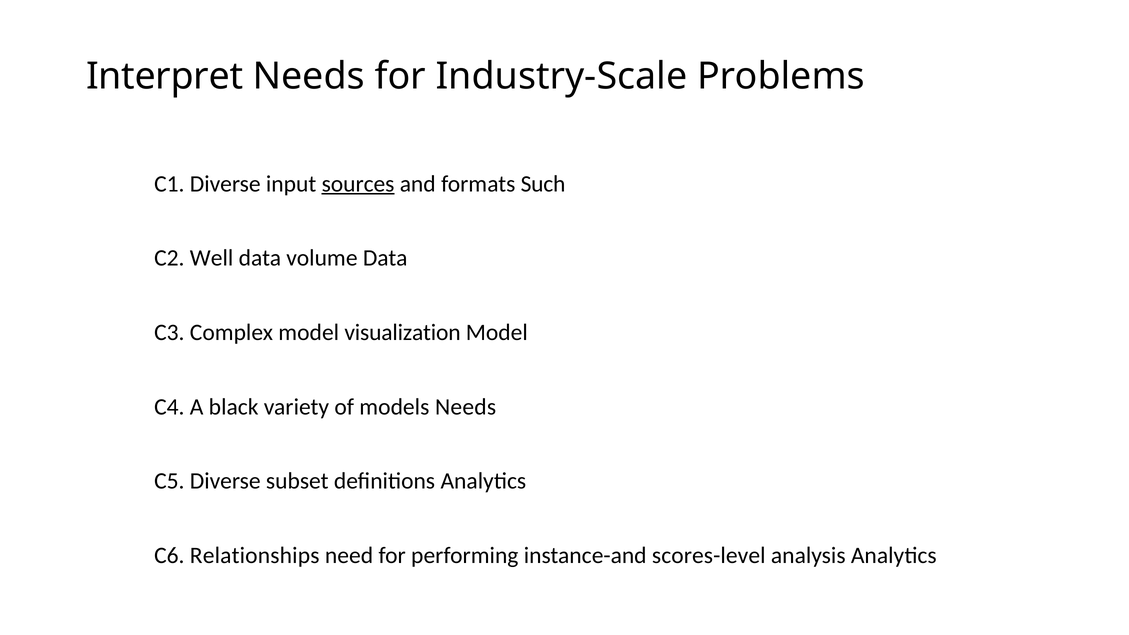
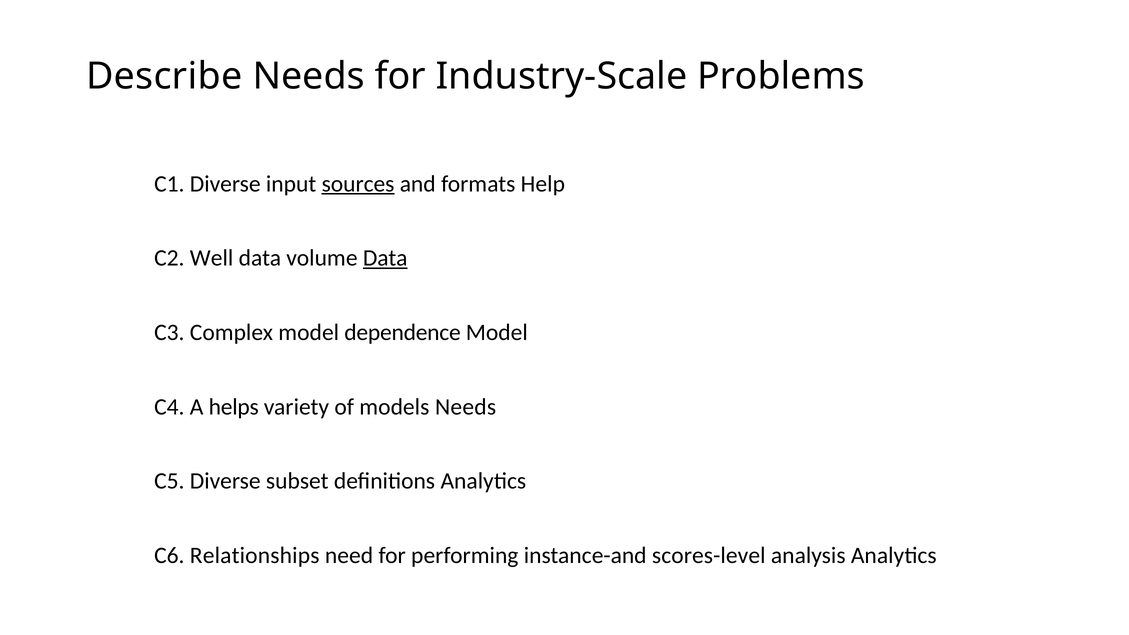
Interpret: Interpret -> Describe (164, 76)
Such: Such -> Help (543, 184)
Data underline: none -> present (385, 258)
visualization: visualization -> dependence (403, 332)
black: black -> helps (234, 407)
